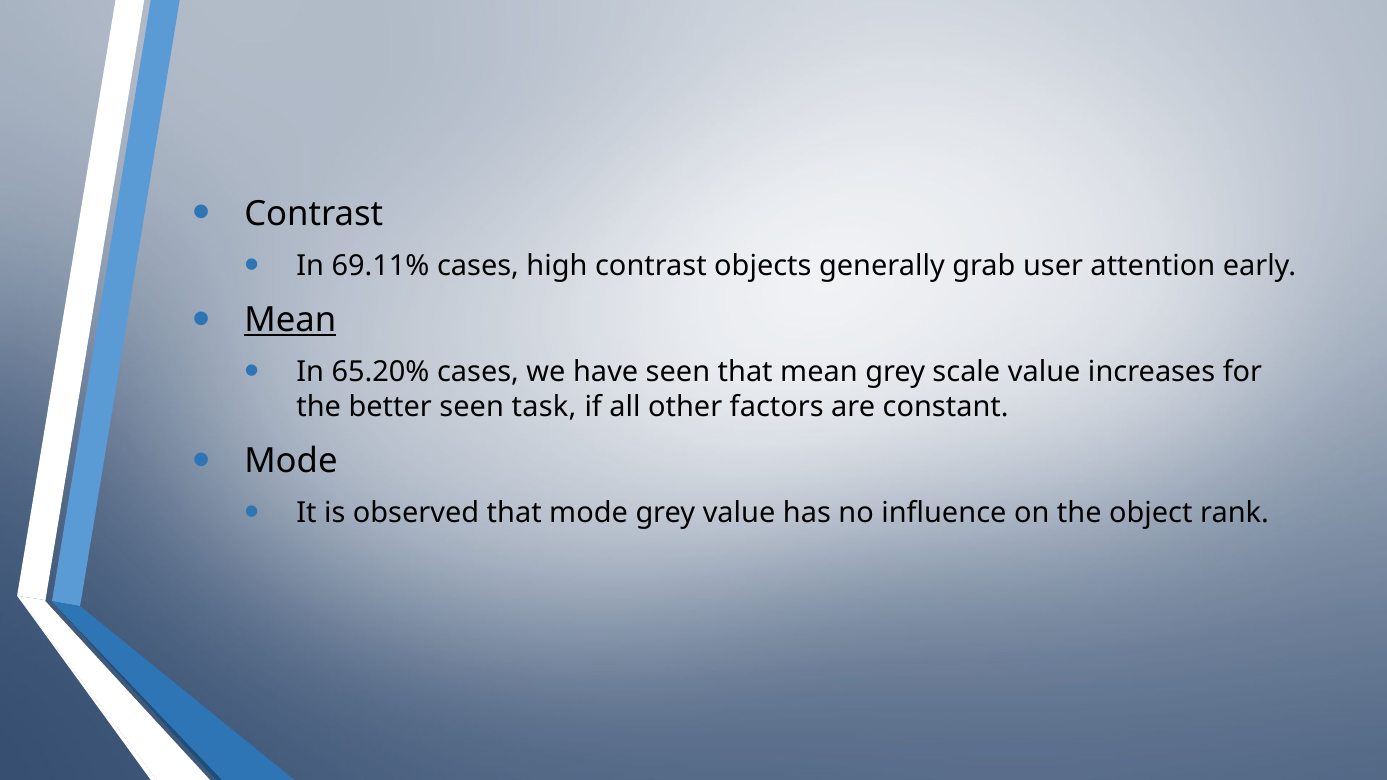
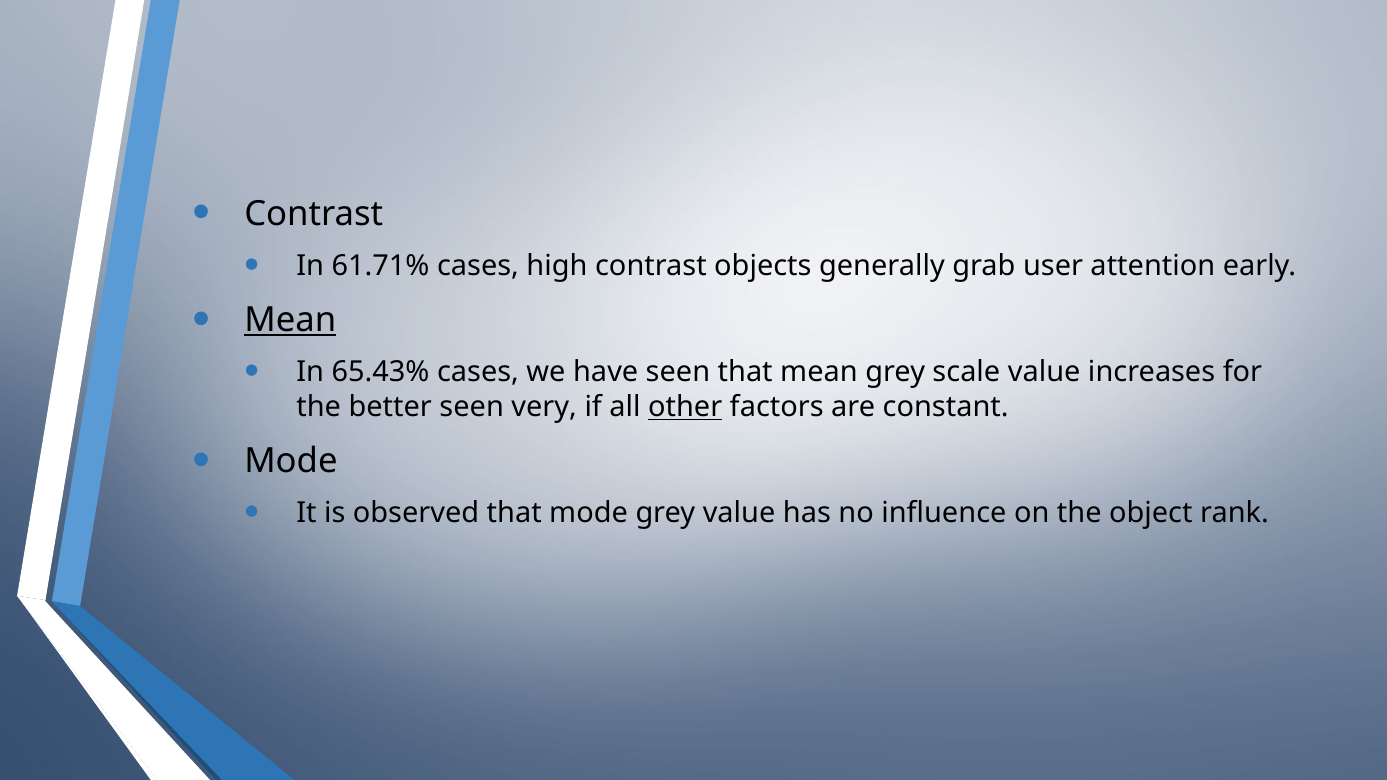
69.11%: 69.11% -> 61.71% (381, 266)
65.20%: 65.20% -> 65.43% (381, 372)
task: task -> very (544, 407)
other underline: none -> present (685, 407)
